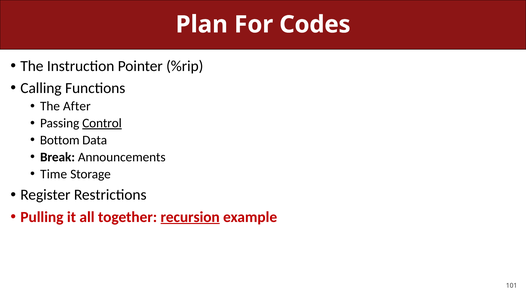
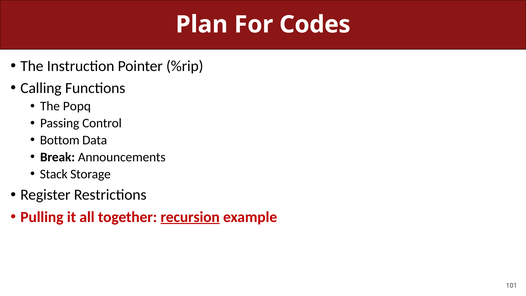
After: After -> Popq (77, 106)
Control underline: present -> none (102, 123)
Time: Time -> Stack (54, 174)
